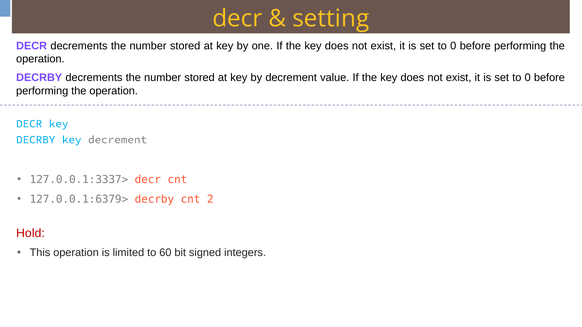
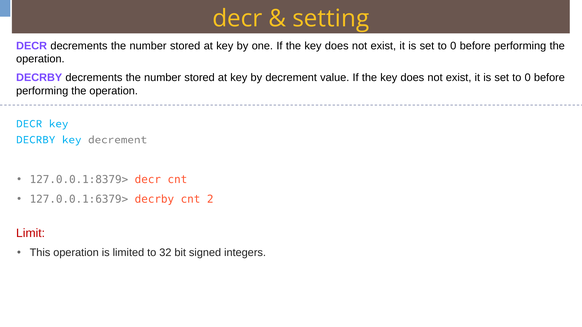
127.0.0.1:3337>: 127.0.0.1:3337> -> 127.0.0.1:8379> (79, 180)
Hold: Hold -> Limit (31, 233)
60: 60 -> 32 (165, 253)
